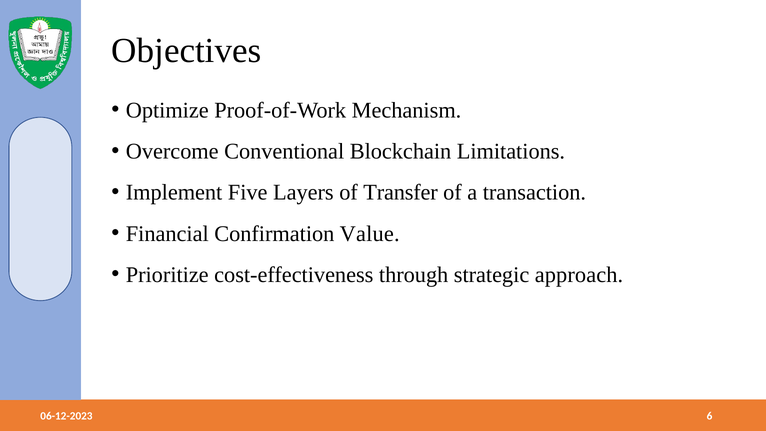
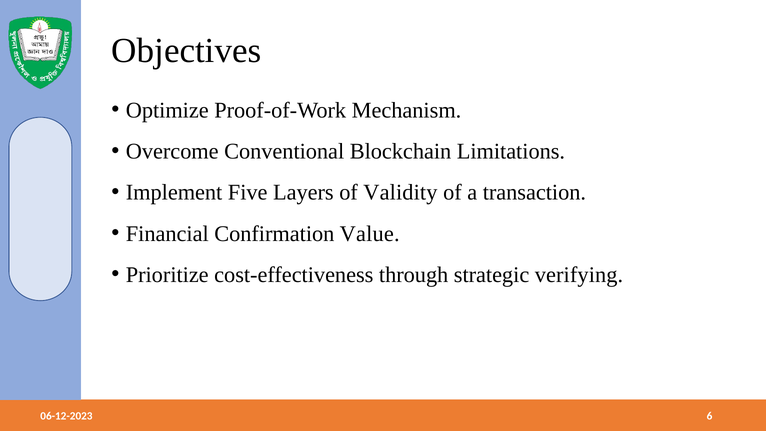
Transfer: Transfer -> Validity (400, 192)
approach: approach -> verifying (579, 275)
